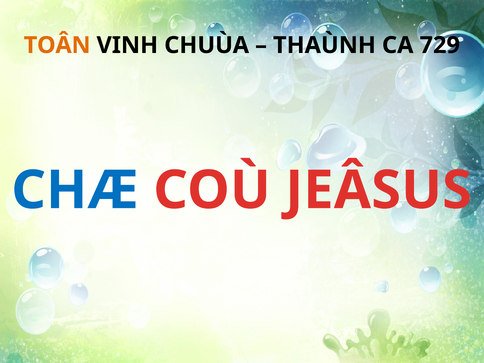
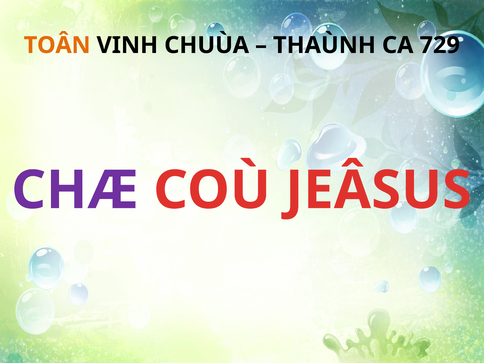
CHÆ colour: blue -> purple (75, 190)
